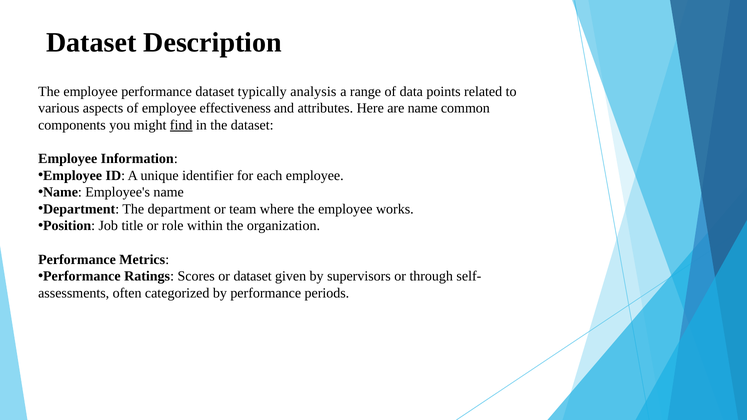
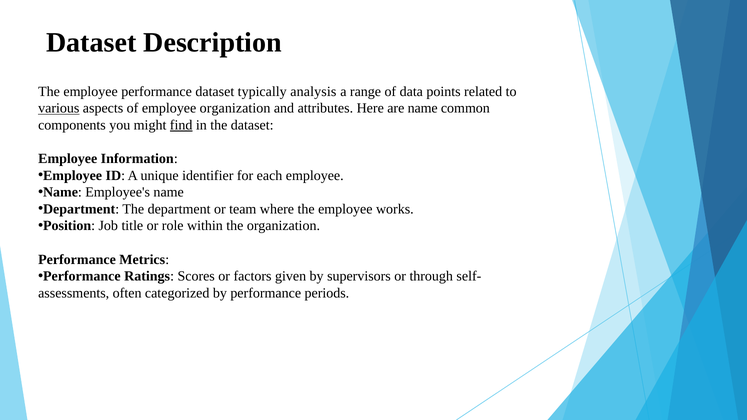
various underline: none -> present (59, 108)
employee effectiveness: effectiveness -> organization (235, 108)
or dataset: dataset -> factors (253, 276)
